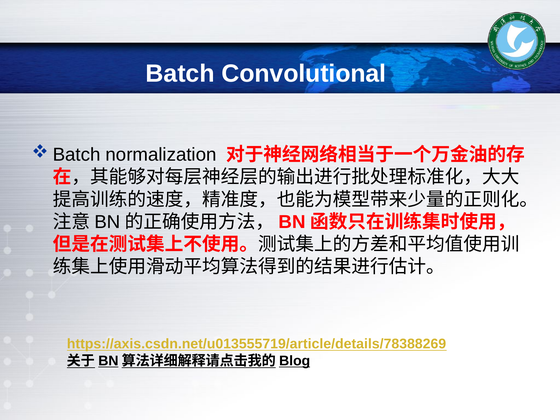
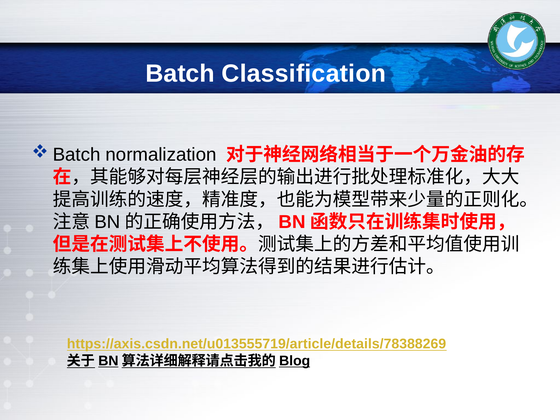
Convolutional: Convolutional -> Classification (304, 74)
